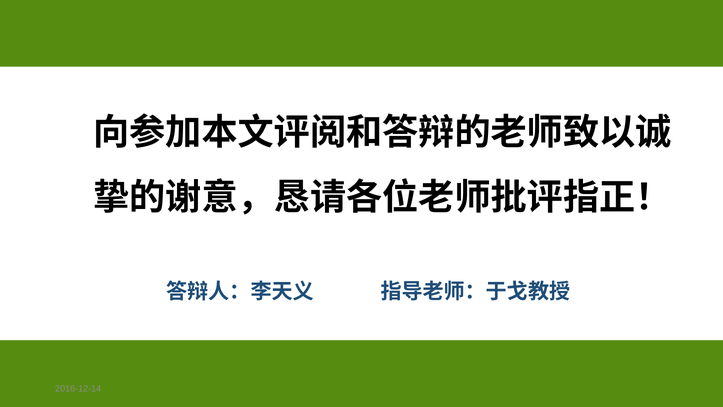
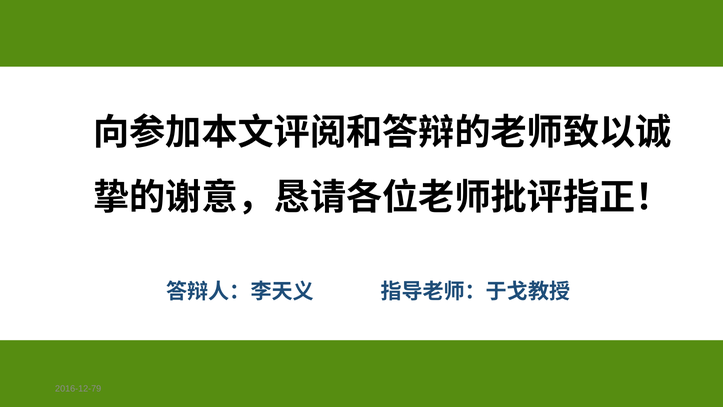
2016-12-14: 2016-12-14 -> 2016-12-79 (78, 388)
